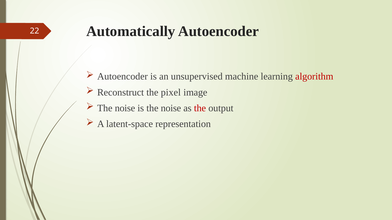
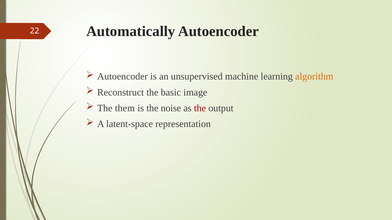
algorithm colour: red -> orange (314, 77)
pixel: pixel -> basic (171, 92)
noise: noise -> them (125, 108)
